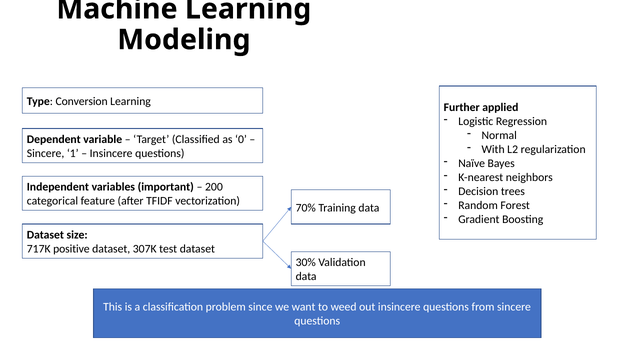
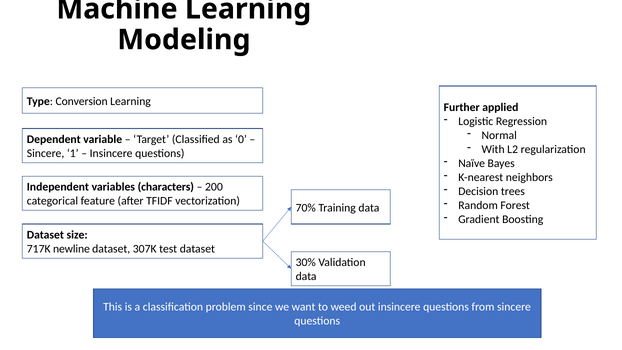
important: important -> characters (166, 187)
positive: positive -> newline (71, 249)
